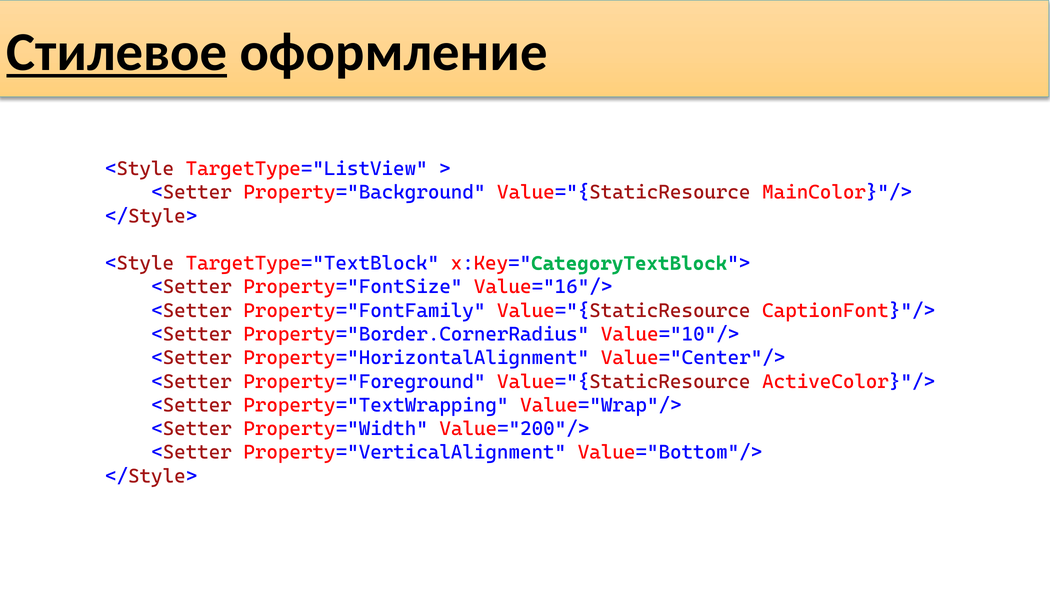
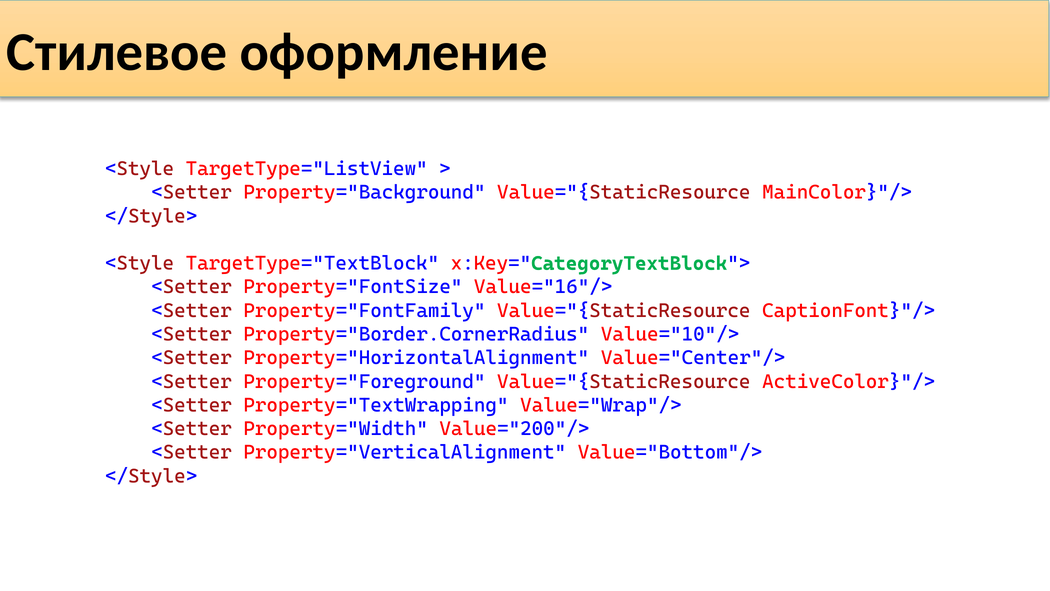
Стилевое underline: present -> none (117, 52)
